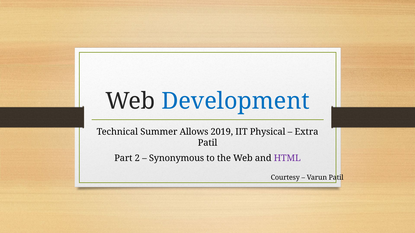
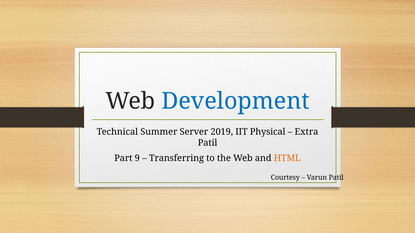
Allows: Allows -> Server (194, 132)
2: 2 -> 9 (137, 158)
Synonymous: Synonymous -> Transferring (177, 158)
HTML colour: purple -> orange (287, 158)
